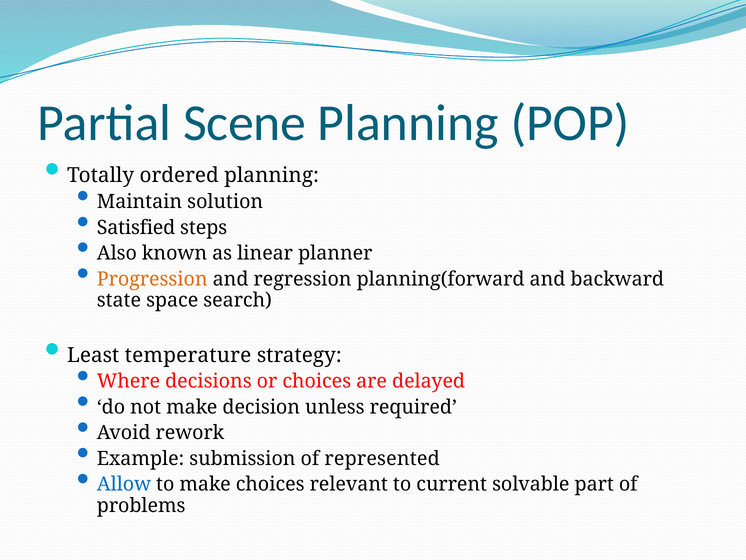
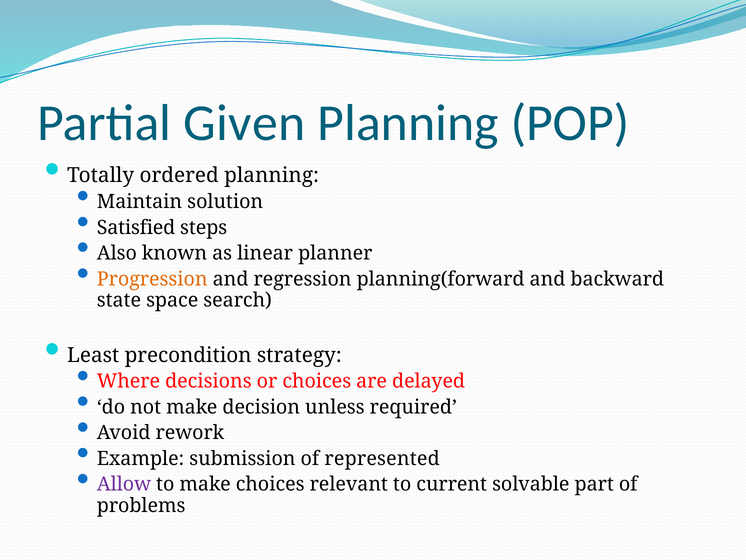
Scene: Scene -> Given (244, 123)
temperature: temperature -> precondition (188, 355)
Allow colour: blue -> purple (124, 484)
